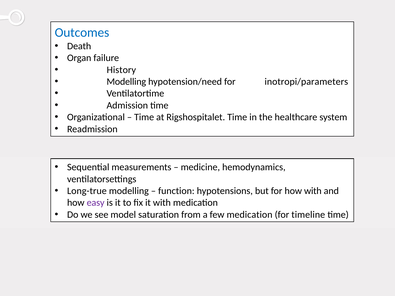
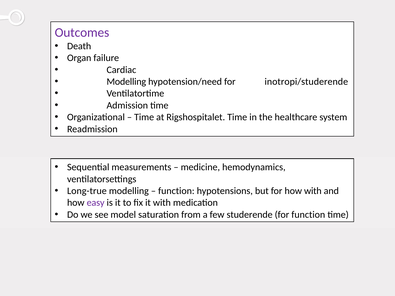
Outcomes colour: blue -> purple (82, 33)
History: History -> Cardiac (121, 70)
inotropi/parameters: inotropi/parameters -> inotropi/studerende (306, 82)
few medication: medication -> studerende (250, 215)
for timeline: timeline -> function (308, 215)
